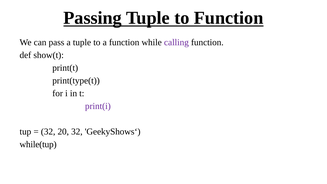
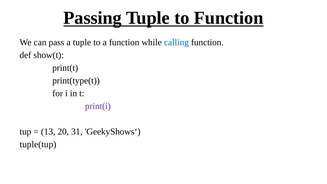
calling colour: purple -> blue (176, 42)
32: 32 -> 13 (48, 132)
20 32: 32 -> 31 (77, 132)
while(tup: while(tup -> tuple(tup (38, 144)
